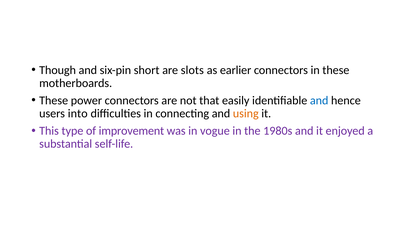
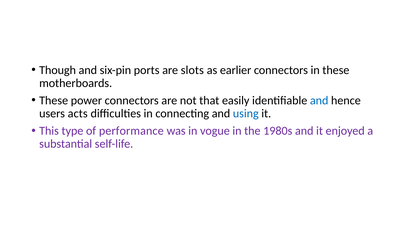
short: short -> ports (147, 70)
into: into -> acts (78, 113)
using colour: orange -> blue (246, 113)
improvement: improvement -> performance (131, 130)
